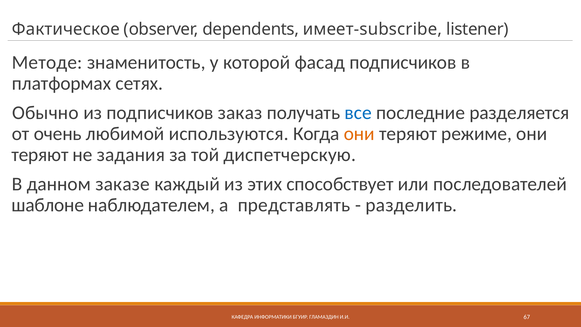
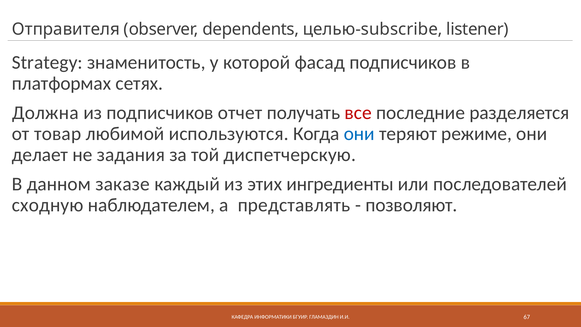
Фактическое: Фактическое -> Отправителя (66, 29)
имеет-subscribe: имеет-subscribe -> целью-subscribe (373, 29)
Методе: Методе -> Strategy (47, 62)
Обычно: Обычно -> Должна (45, 113)
заказ: заказ -> отчет (240, 113)
все colour: blue -> red (358, 113)
очень: очень -> товар (58, 134)
они colour: orange -> blue (359, 134)
теряют: теряют -> делает (40, 155)
способствует: способствует -> ингредиенты (340, 184)
шаблоне: шаблоне -> сходную (48, 205)
разделить: разделить -> позволяют (412, 205)
